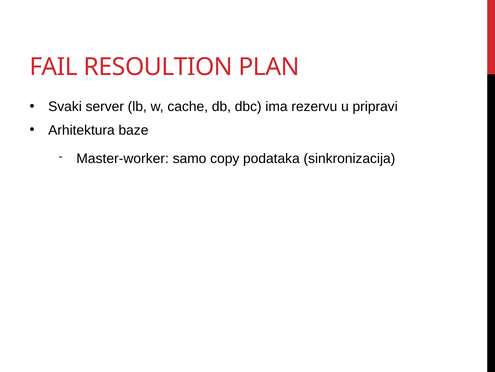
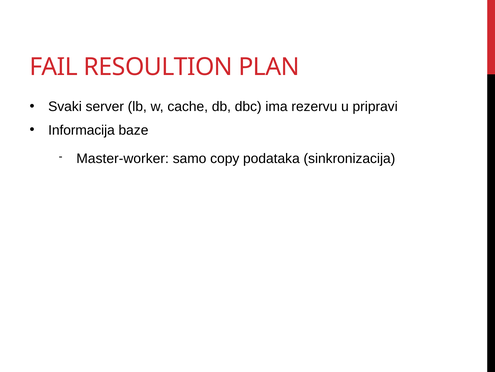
Arhitektura: Arhitektura -> Informacija (81, 130)
